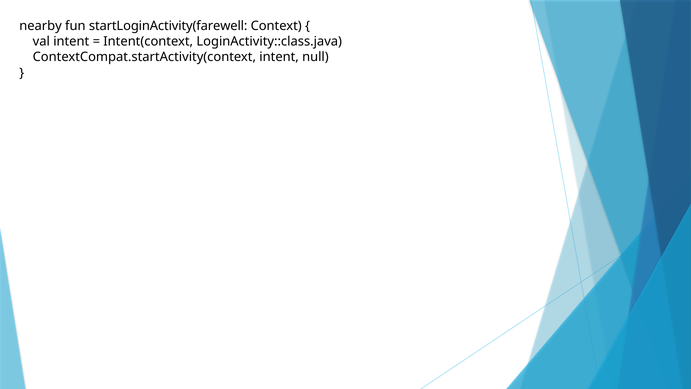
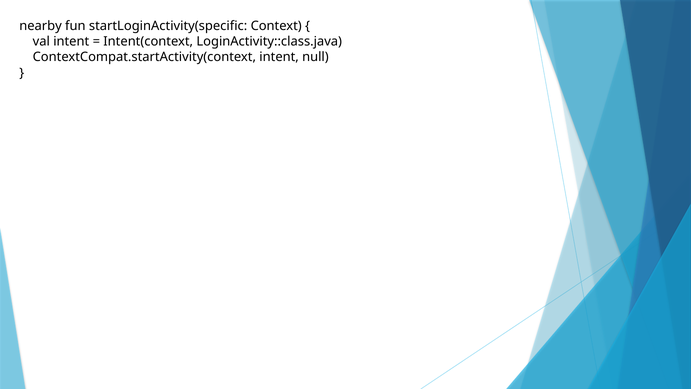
startLoginActivity(farewell: startLoginActivity(farewell -> startLoginActivity(specific (168, 26)
